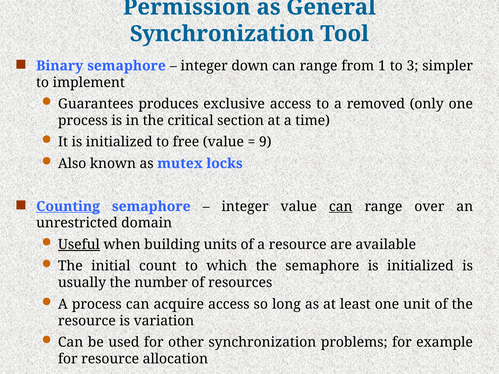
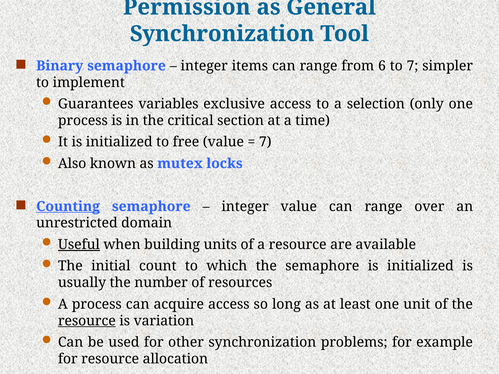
down: down -> items (250, 66)
1: 1 -> 6 (382, 66)
to 3: 3 -> 7 (413, 66)
produces: produces -> variables (168, 104)
removed: removed -> selection (376, 104)
9: 9 -> 7 (265, 142)
can underline: present -> none (341, 207)
resource underline: none -> present (87, 321)
